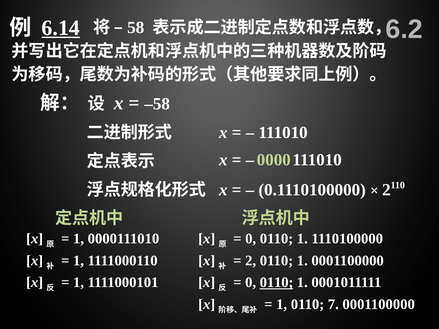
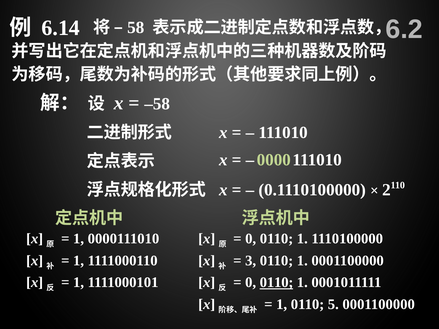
6.14 underline: present -> none (61, 28)
2: 2 -> 3 (251, 261)
7: 7 -> 5 (333, 305)
